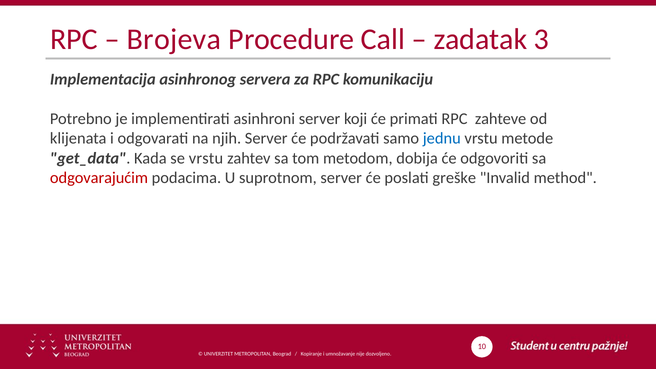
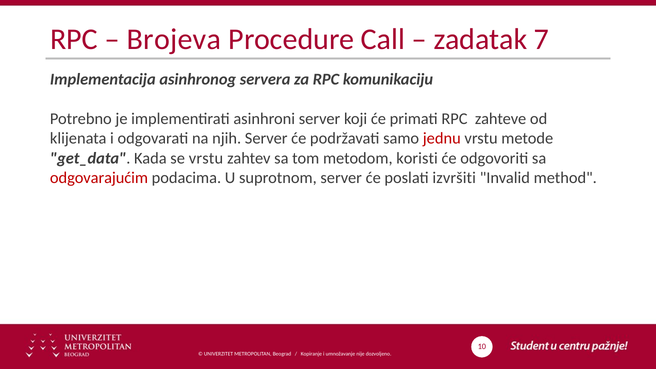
3: 3 -> 7 (542, 39)
jednu colour: blue -> red (442, 138)
dobija: dobija -> koristi (417, 158)
greške: greške -> izvršiti (454, 178)
